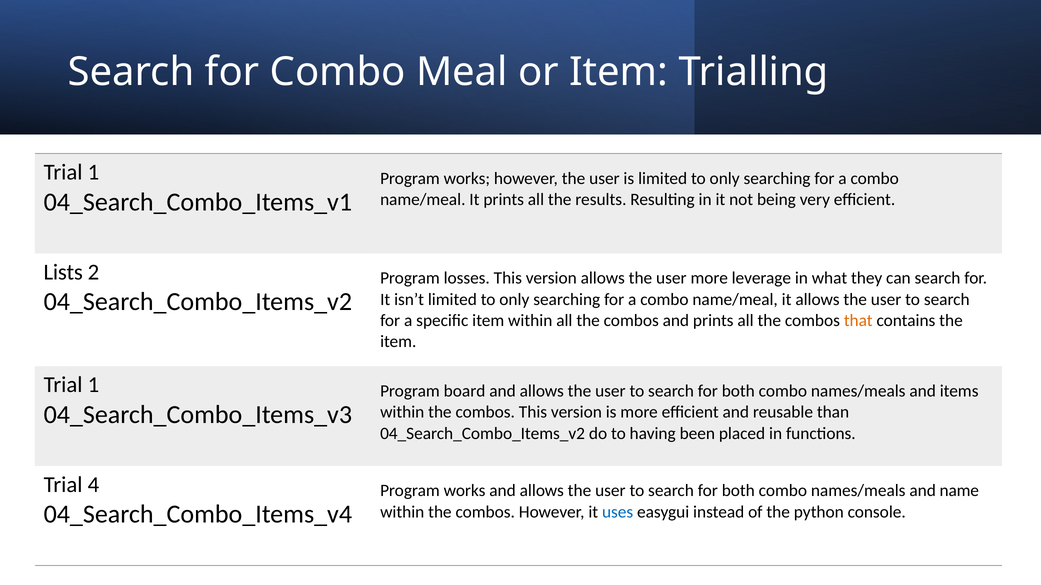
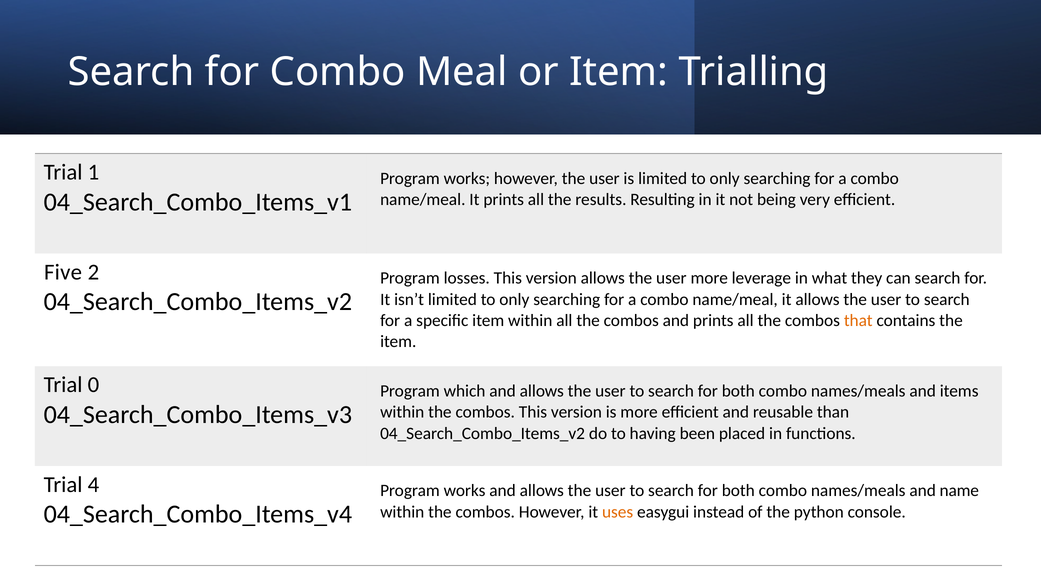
Lists: Lists -> Five (63, 272)
1: 1 -> 0 (93, 385)
board: board -> which (465, 391)
uses colour: blue -> orange (618, 512)
